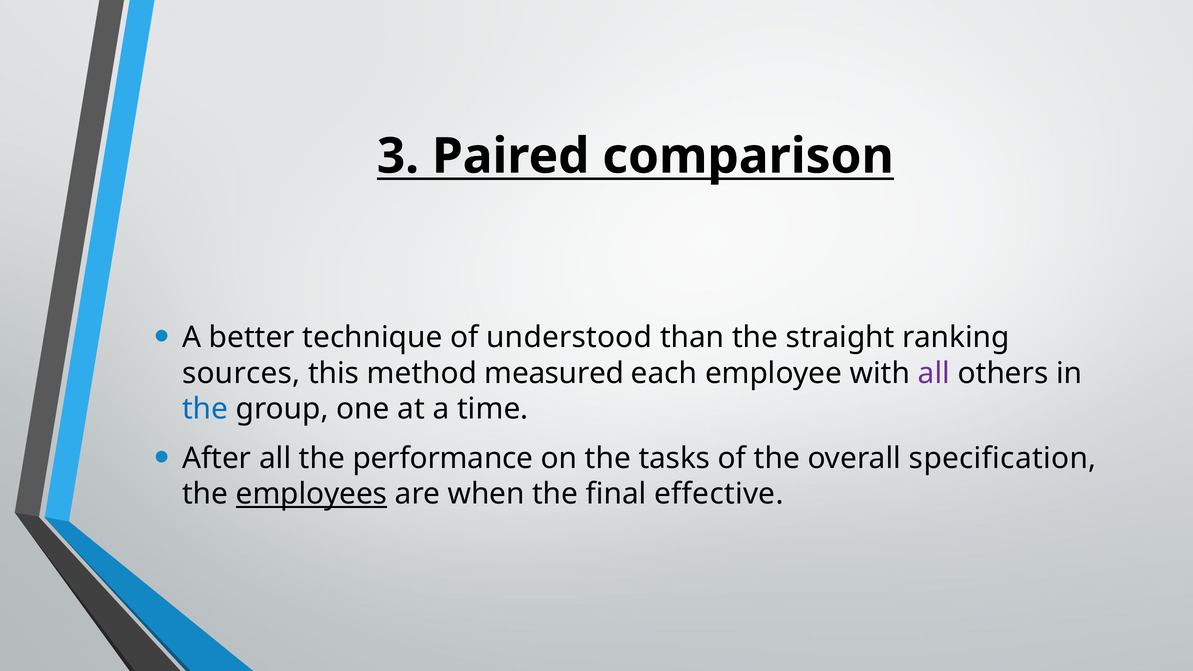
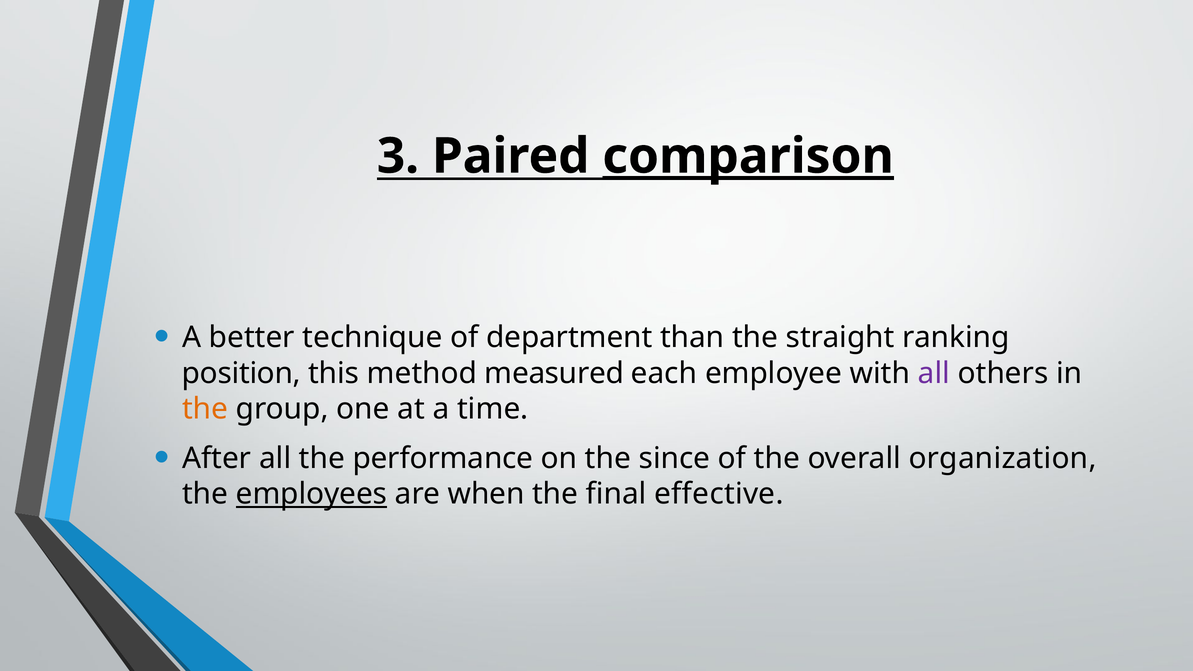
comparison underline: none -> present (748, 156)
understood: understood -> department (569, 338)
sources: sources -> position (241, 373)
the colour: blue -> orange (205, 409)
tasks: tasks -> since (674, 458)
specification: specification -> organization (1003, 458)
